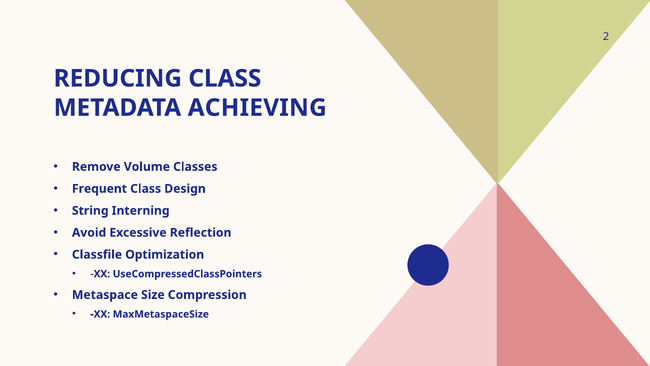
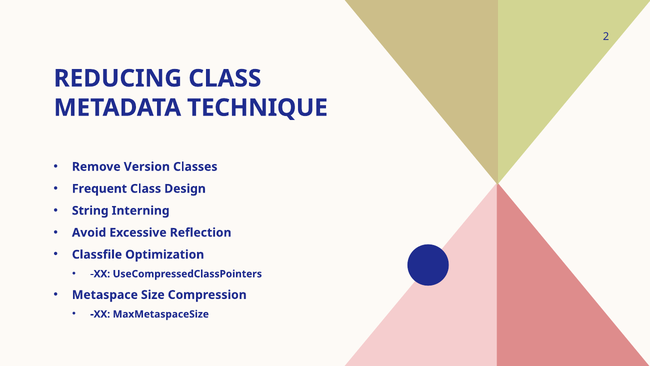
ACHIEVING: ACHIEVING -> TECHNIQUE (257, 108)
Volume: Volume -> Version (147, 167)
